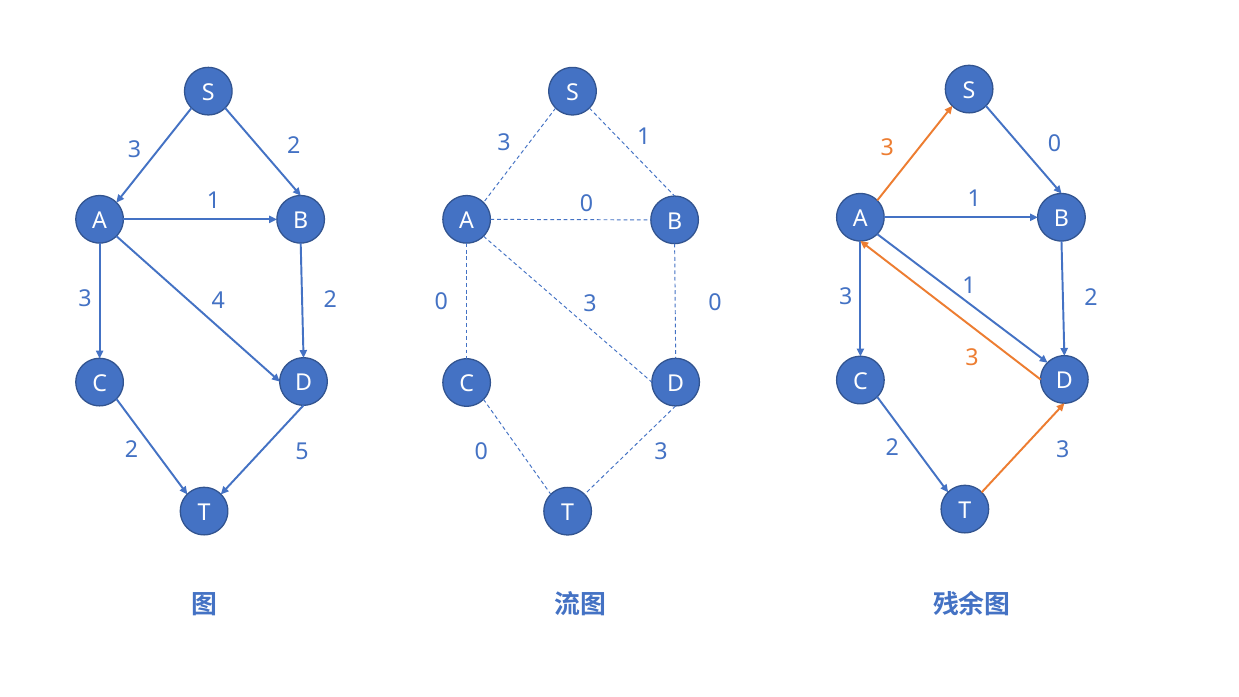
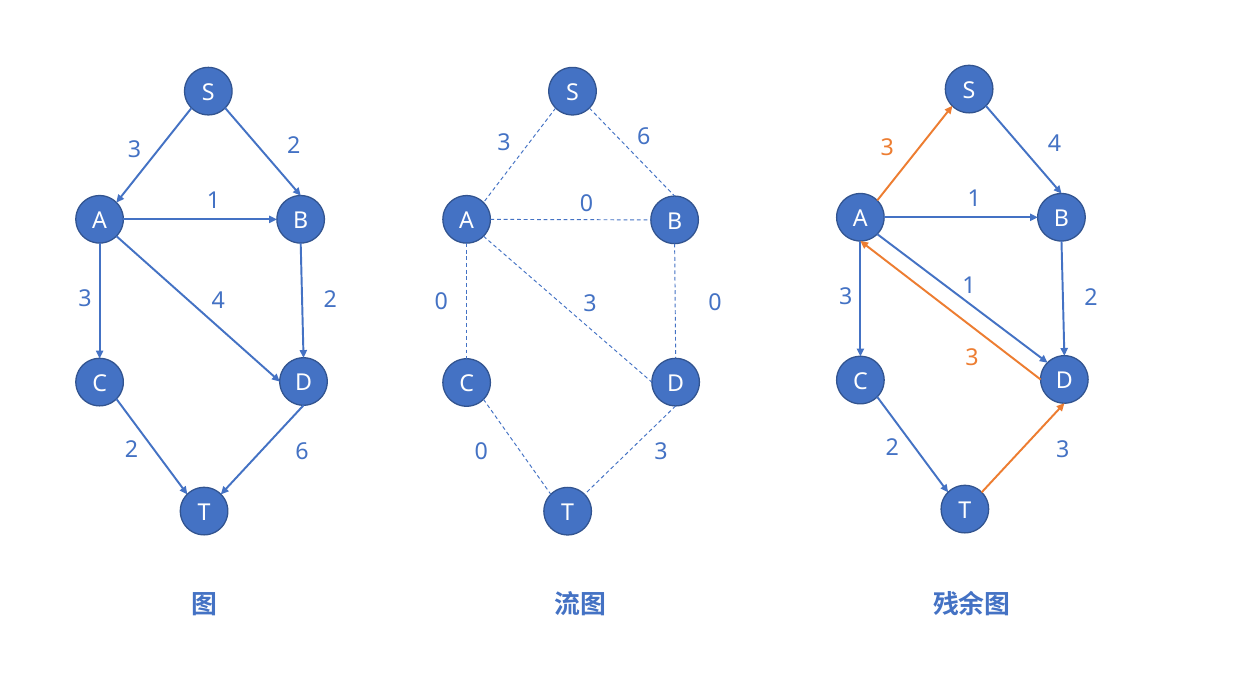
3 1: 1 -> 6 (644, 137)
0: 0 -> 4 (1054, 144)
2 5: 5 -> 6 (302, 452)
